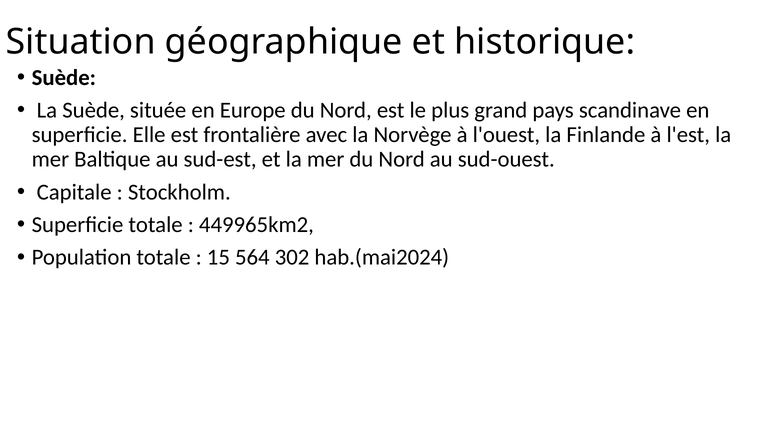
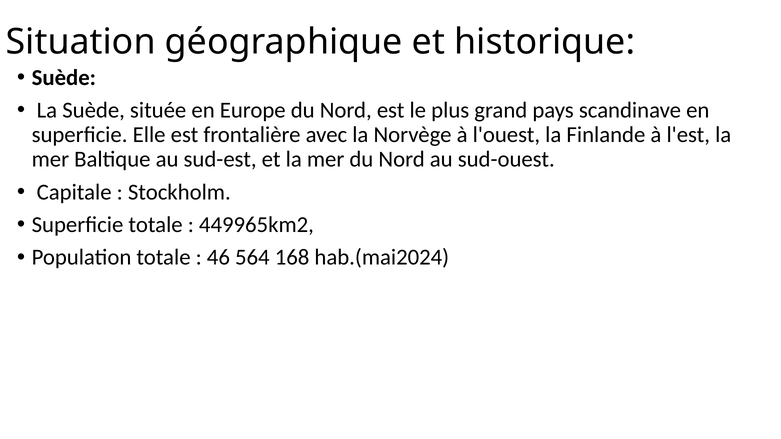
15: 15 -> 46 (218, 258)
302: 302 -> 168 (292, 258)
